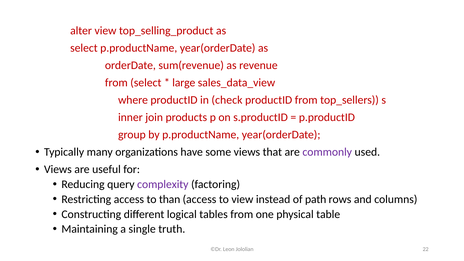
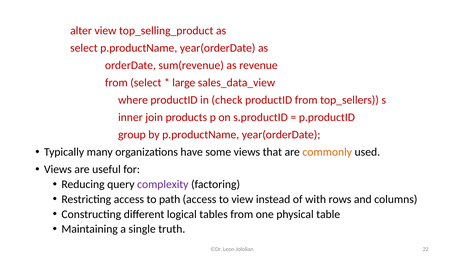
commonly colour: purple -> orange (327, 152)
than: than -> path (170, 199)
path: path -> with (316, 199)
